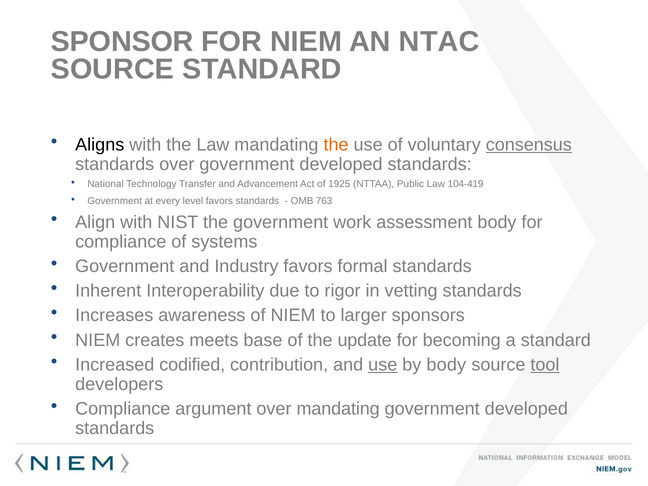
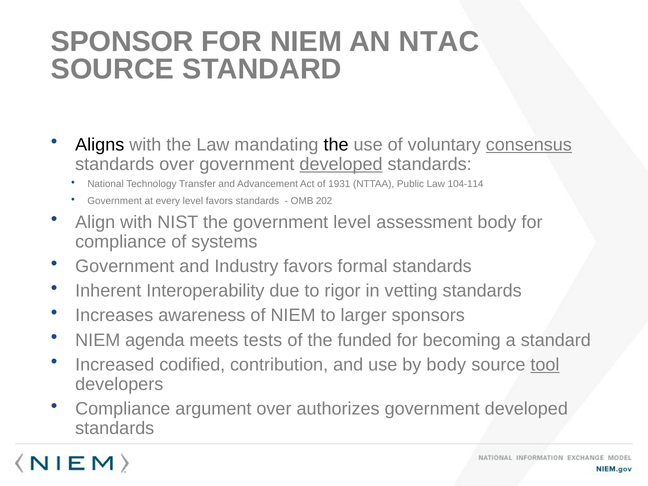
the colour: orange -> black (336, 145)
developed underline: none -> present (341, 164)
1925: 1925 -> 1931 (339, 184)
104-419: 104-419 -> 104-114 (466, 184)
763: 763 -> 202 (324, 201)
government work: work -> level (352, 222)
creates: creates -> agenda (155, 340)
base: base -> tests (263, 340)
update: update -> funded (365, 340)
use underline: present -> none (383, 365)
over mandating: mandating -> authorizes (338, 409)
